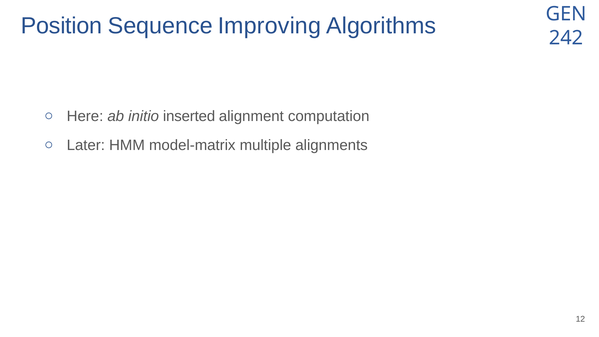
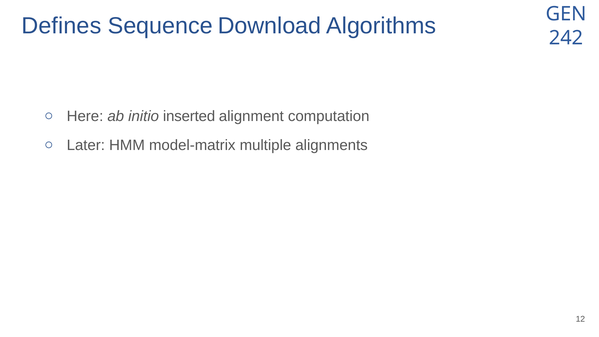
Position: Position -> Defines (61, 26)
Improving: Improving -> Download (269, 26)
